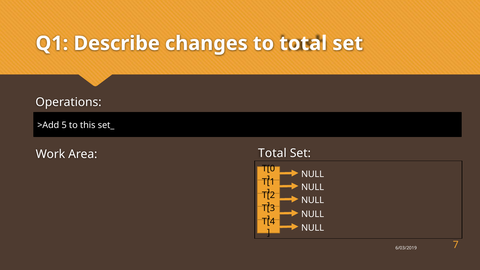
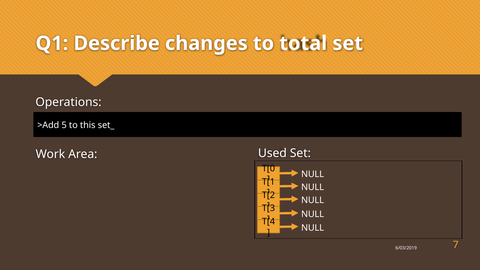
Total: Total -> Used (272, 153)
